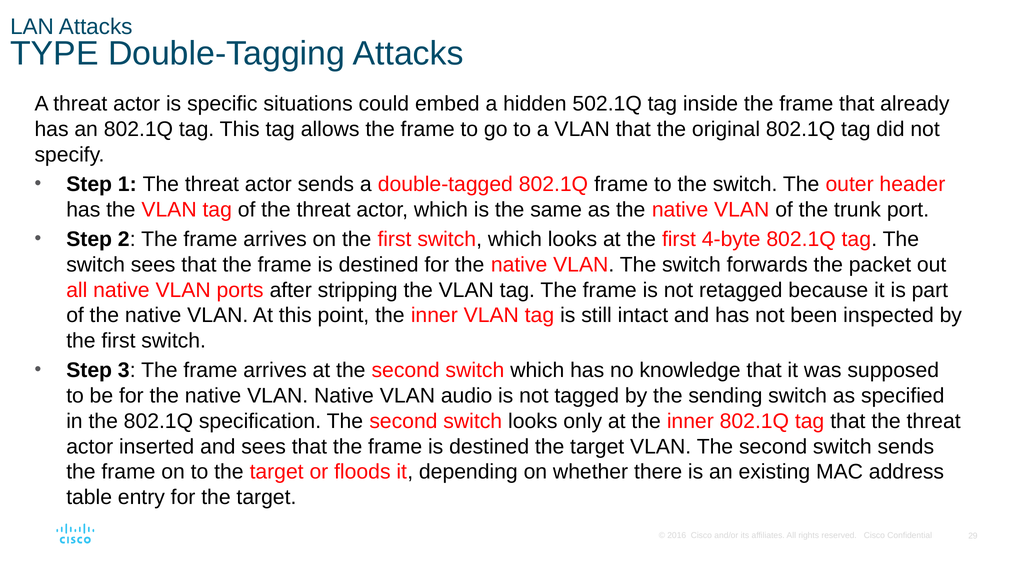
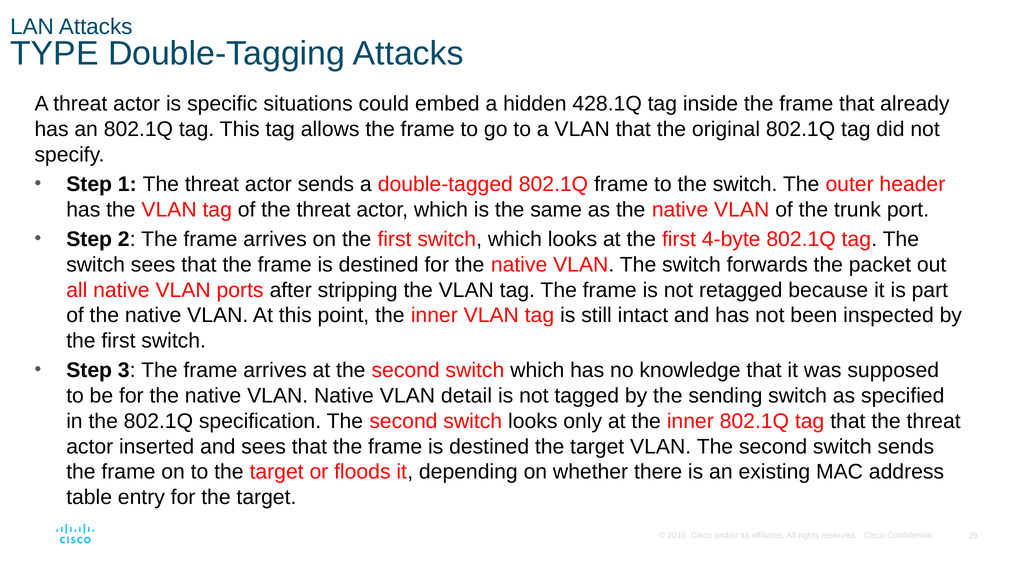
502.1Q: 502.1Q -> 428.1Q (607, 104)
audio: audio -> detail (466, 396)
